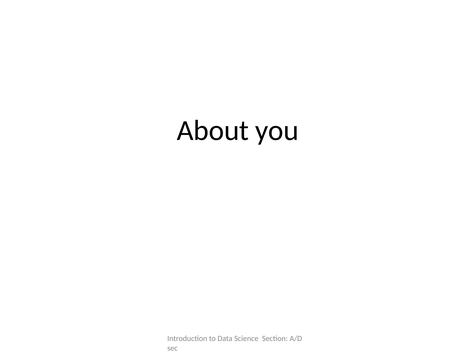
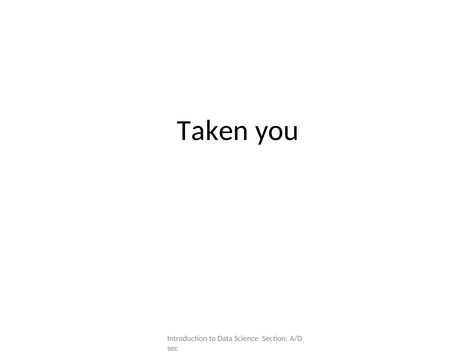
About: About -> Taken (213, 131)
